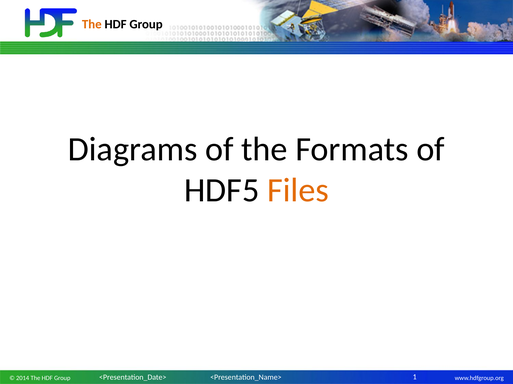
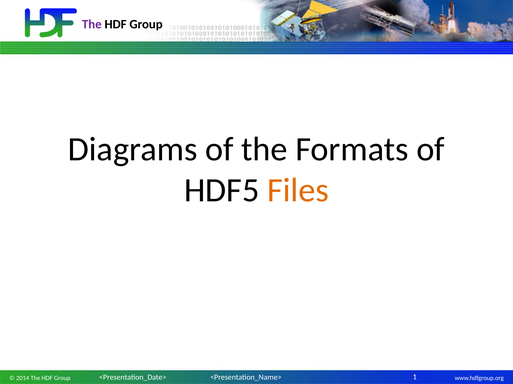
The colour: orange -> purple (92, 24)
